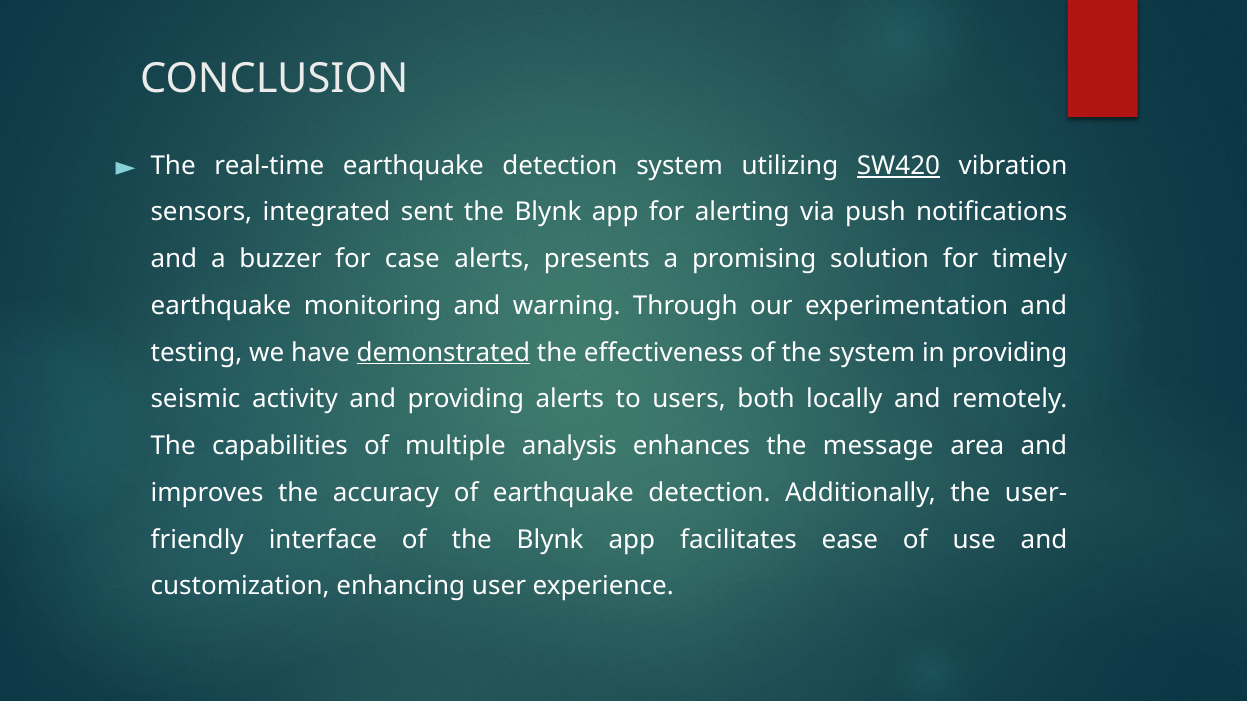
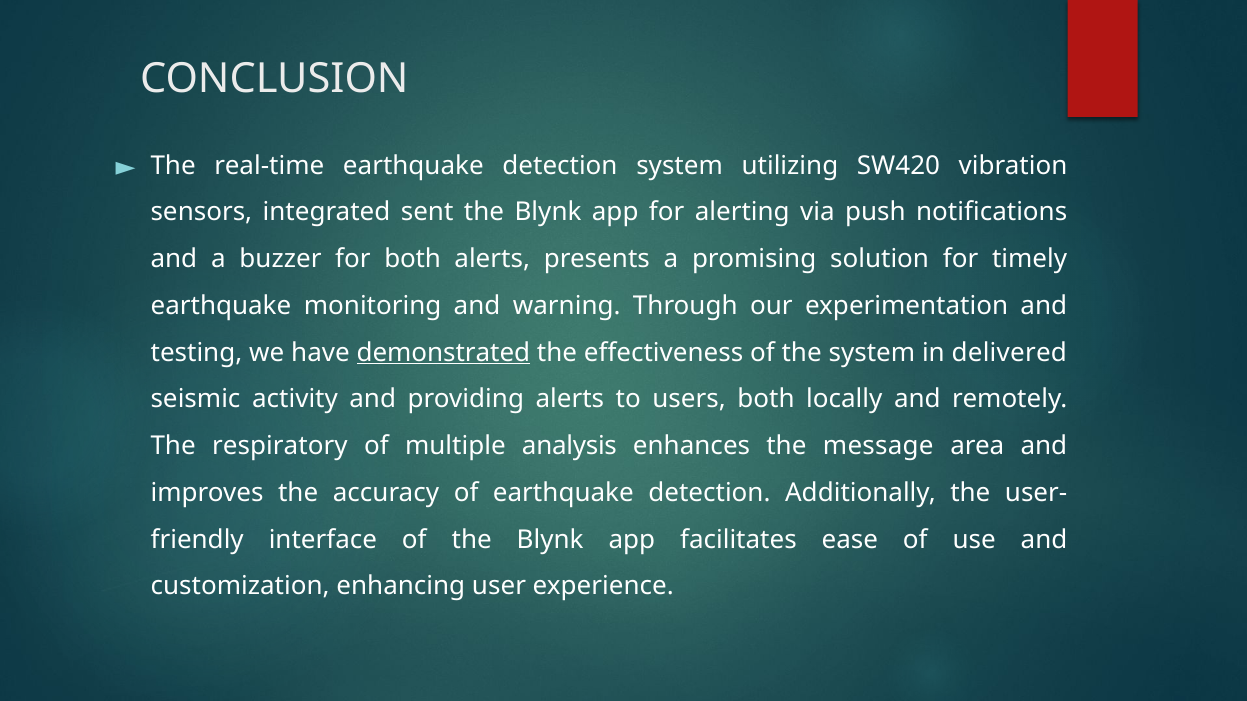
SW420 underline: present -> none (898, 166)
for case: case -> both (413, 259)
in providing: providing -> delivered (1009, 353)
capabilities: capabilities -> respiratory (280, 446)
